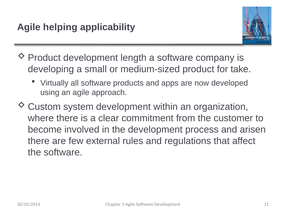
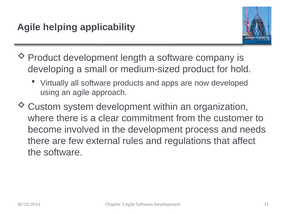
take: take -> hold (241, 69)
arisen: arisen -> needs (253, 130)
